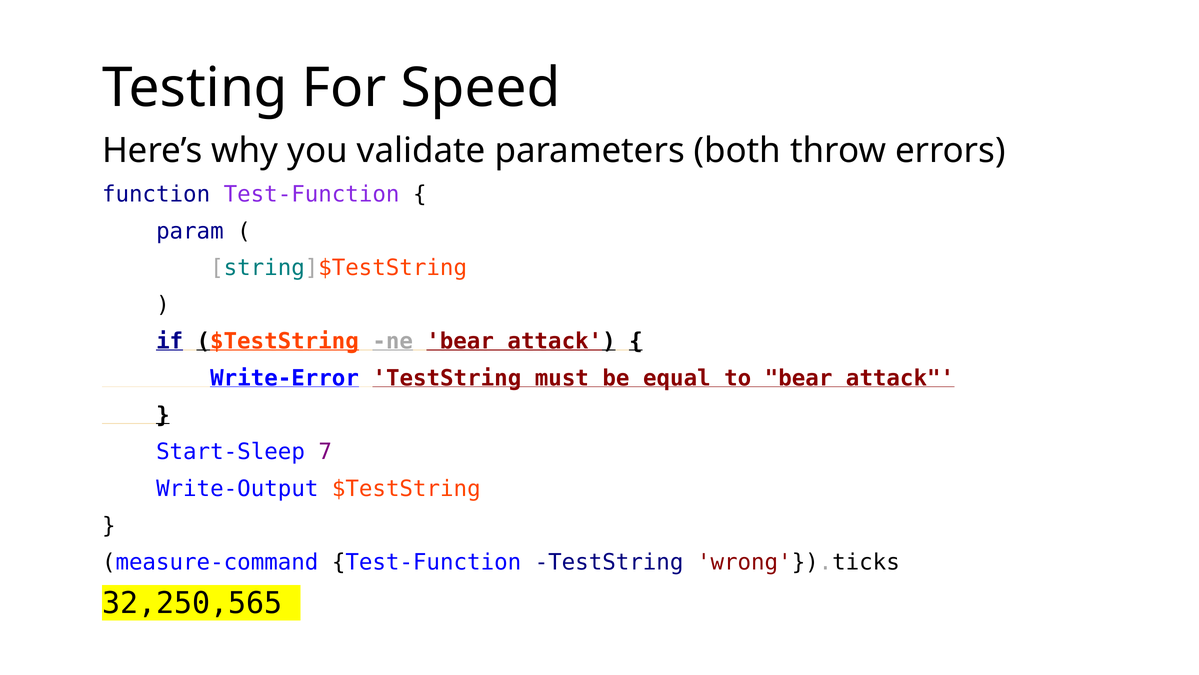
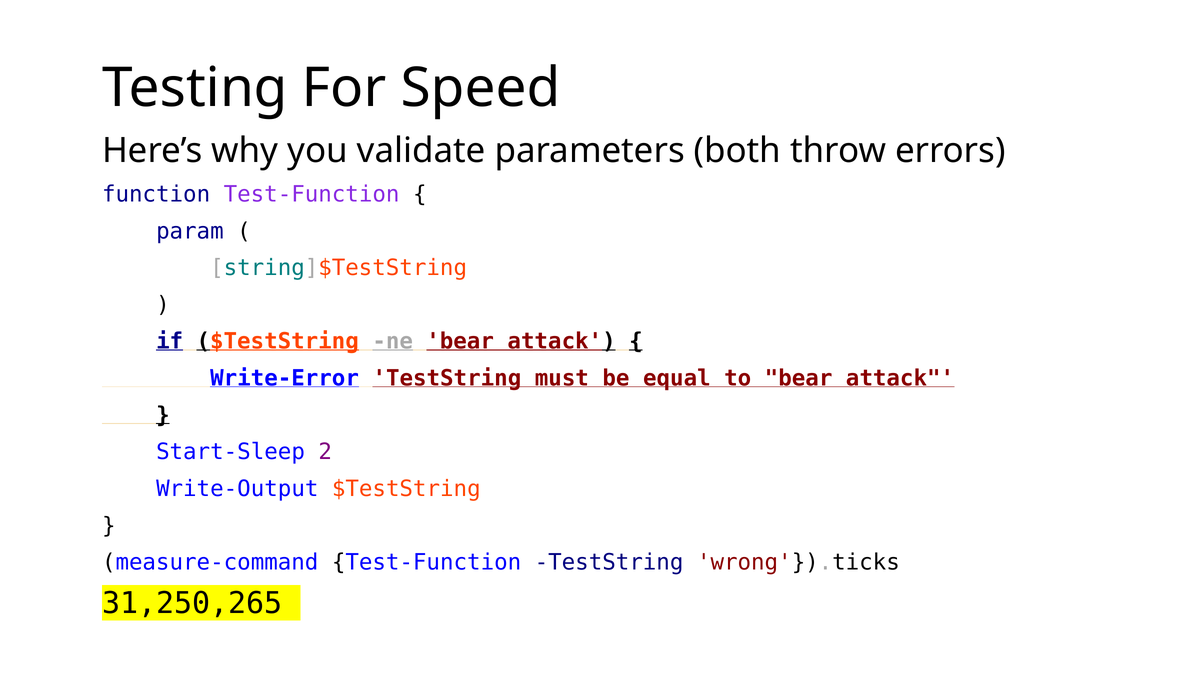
7: 7 -> 2 (325, 452)
32,250,565: 32,250,565 -> 31,250,265 (192, 603)
